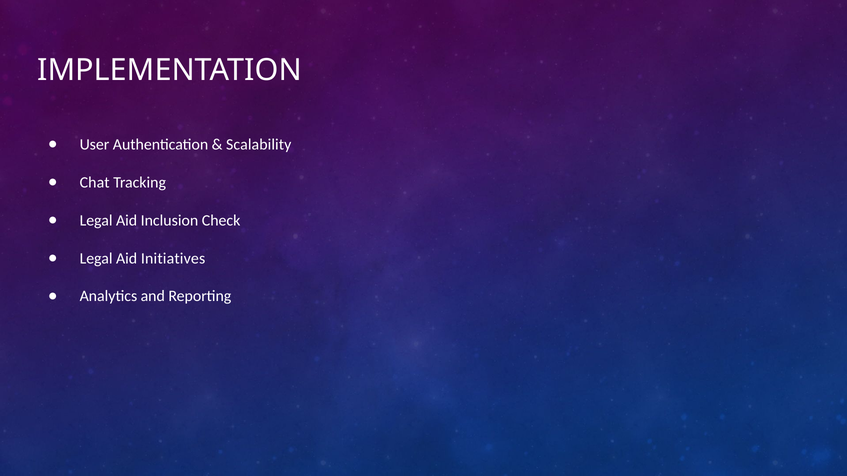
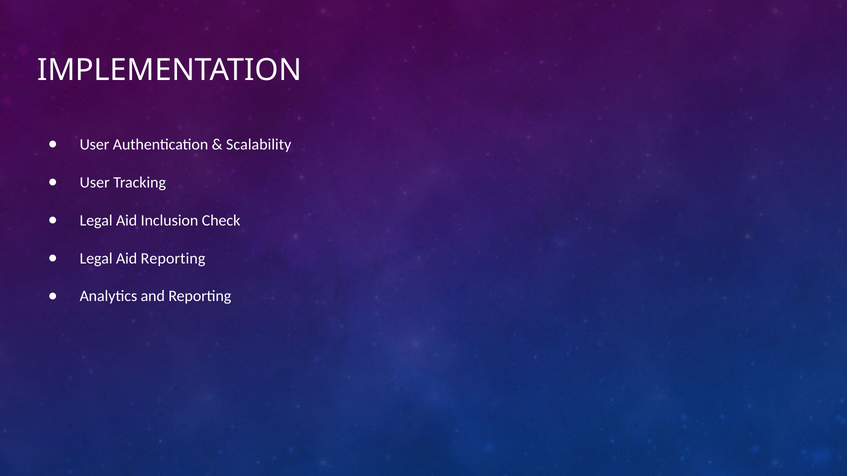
Chat: Chat -> User (95, 183)
Aid Initiatives: Initiatives -> Reporting (173, 259)
